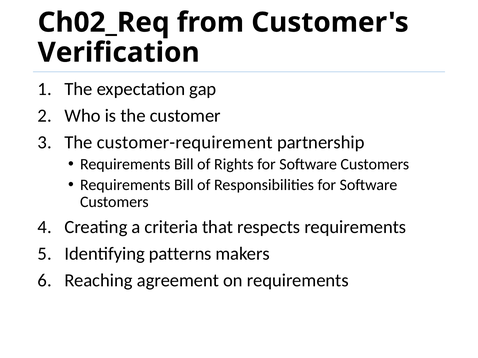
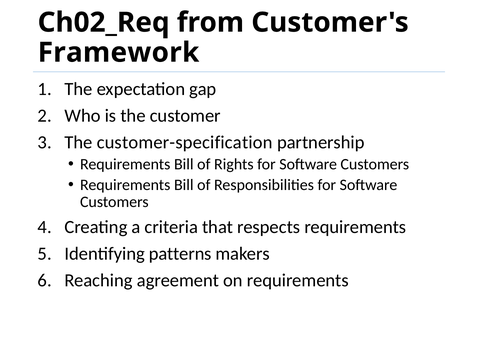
Verification: Verification -> Framework (118, 53)
customer-requirement: customer-requirement -> customer-specification (185, 143)
